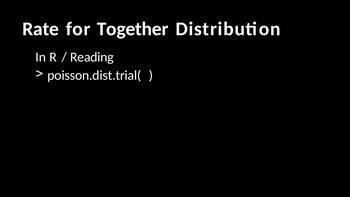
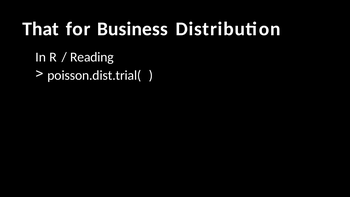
Rate: Rate -> That (41, 29)
Together: Together -> Business (132, 29)
